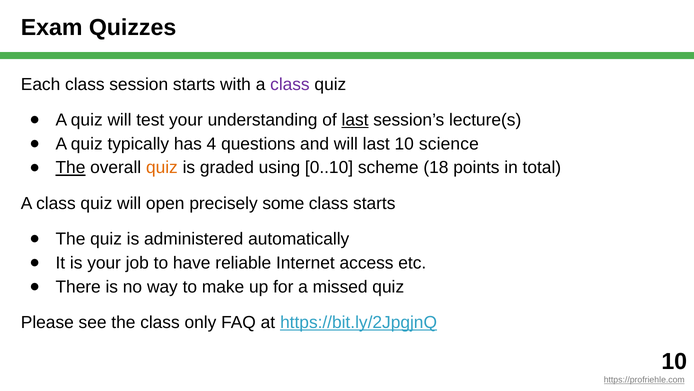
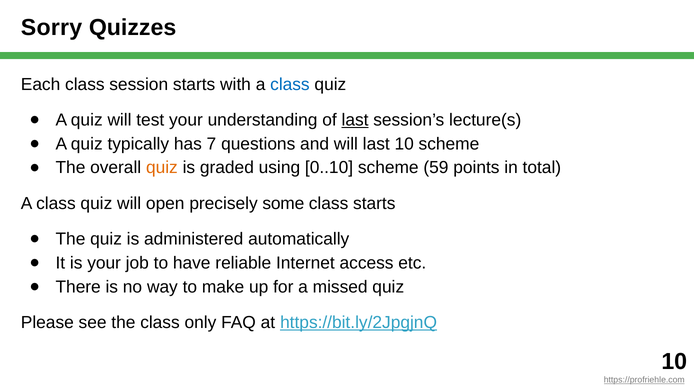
Exam: Exam -> Sorry (52, 28)
class colour: purple -> blue (290, 84)
4: 4 -> 7 (211, 144)
10 science: science -> scheme (449, 144)
The underline: present -> none (70, 168)
18: 18 -> 59 (436, 168)
